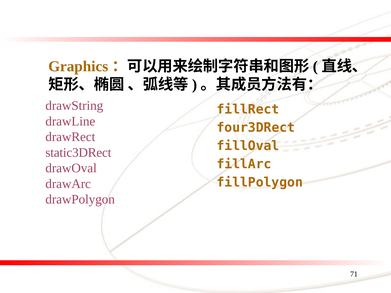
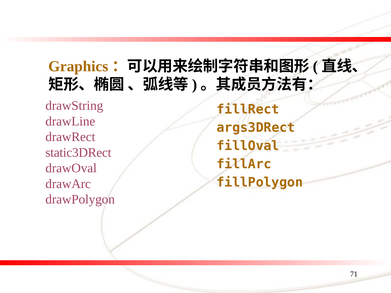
four3DRect: four3DRect -> args3DRect (256, 128)
